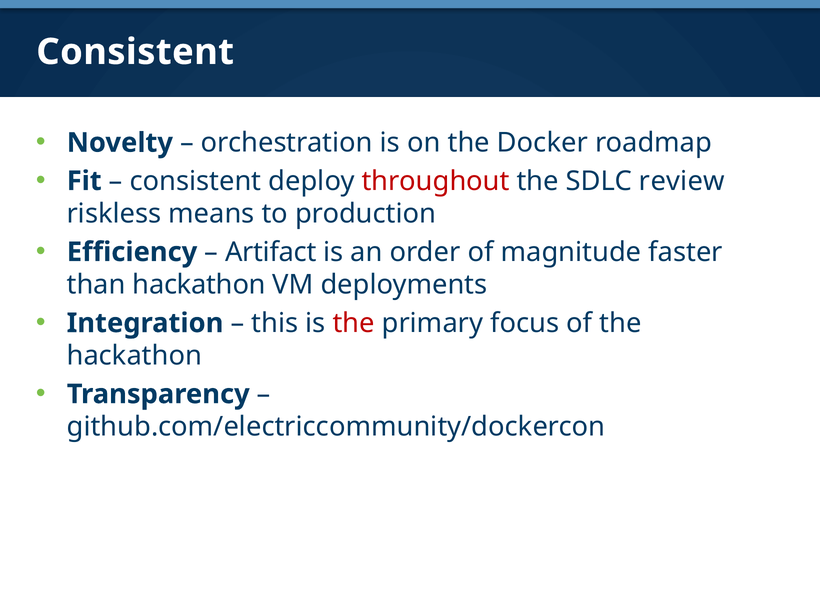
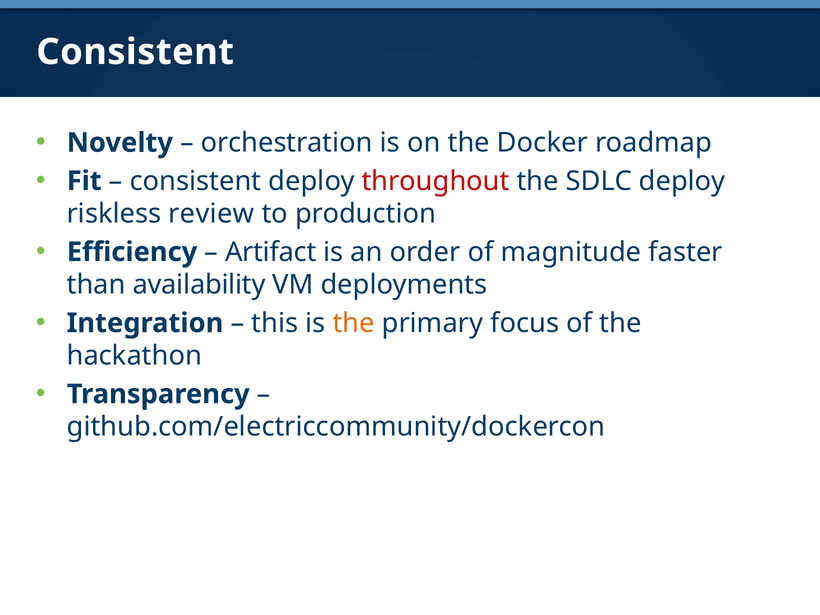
SDLC review: review -> deploy (682, 181)
means: means -> review (211, 214)
than hackathon: hackathon -> availability (199, 285)
the colour: red -> orange (354, 323)
